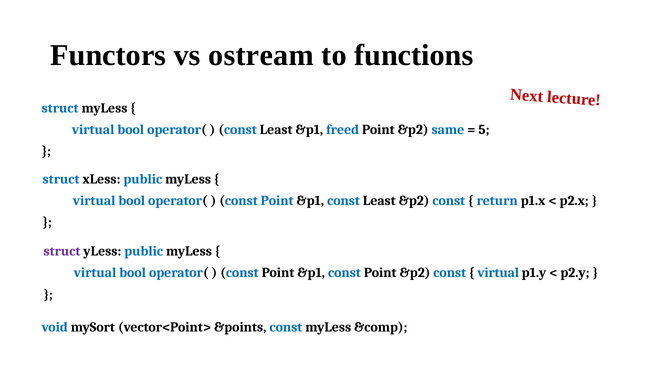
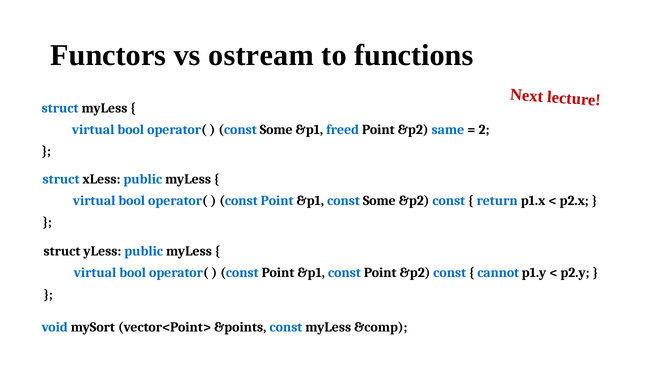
Least: Least -> Some (276, 130)
5: 5 -> 2 (484, 130)
&p1 const Least: Least -> Some (379, 201)
struct colour: purple -> black (62, 252)
virtual: virtual -> cannot (498, 273)
